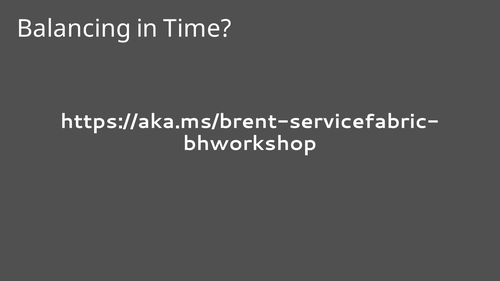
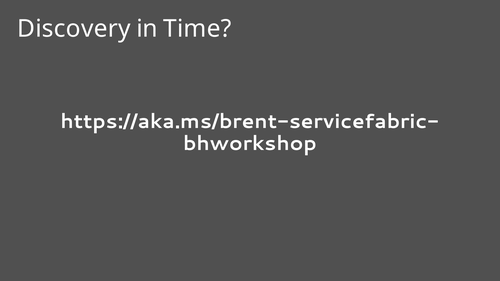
Balancing: Balancing -> Discovery (74, 29)
